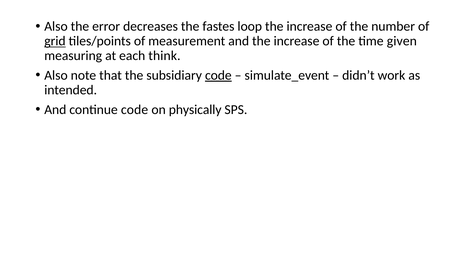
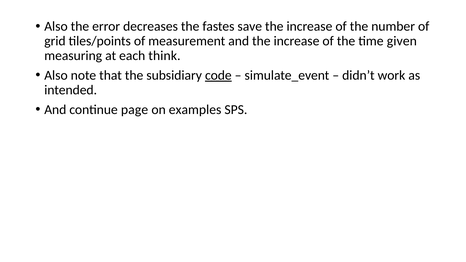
loop: loop -> save (250, 26)
grid underline: present -> none (55, 41)
continue code: code -> page (135, 110)
physically: physically -> examples (195, 110)
